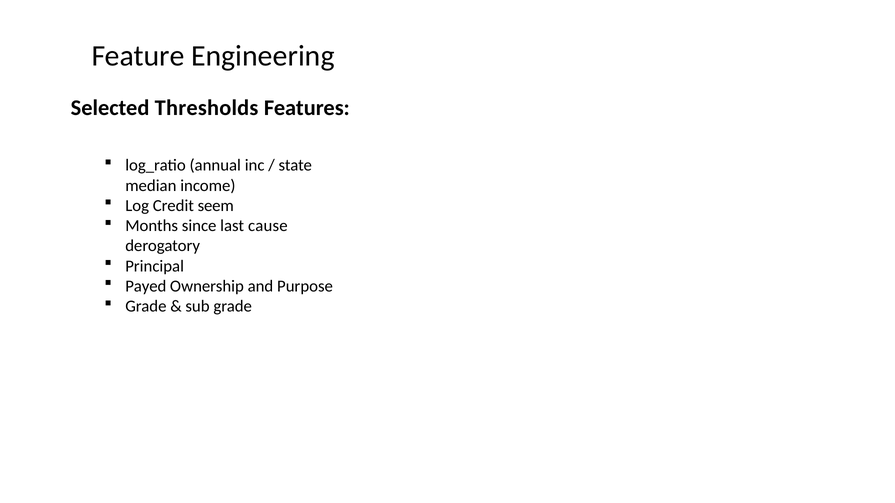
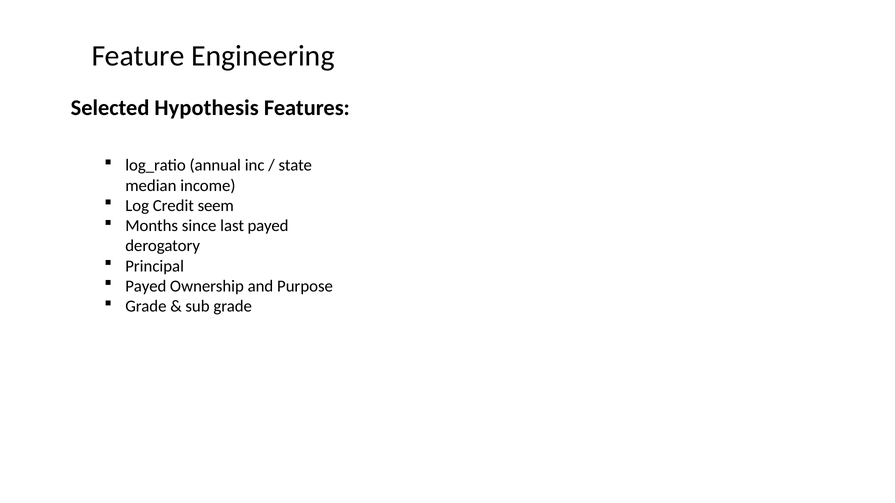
Thresholds: Thresholds -> Hypothesis (207, 108)
last cause: cause -> payed (268, 226)
